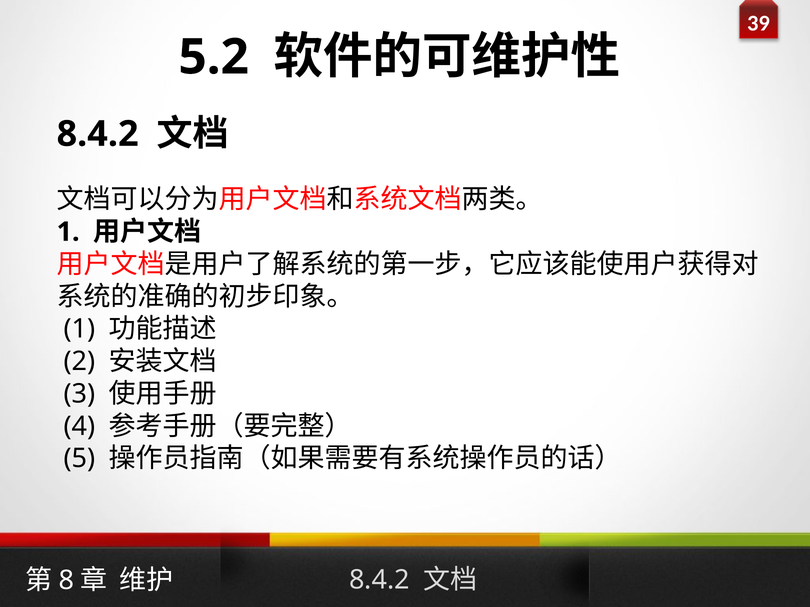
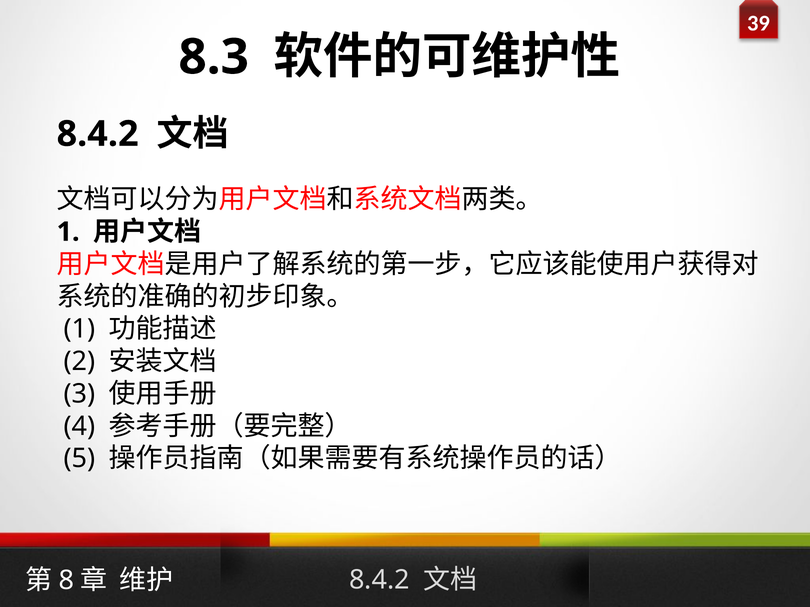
5.2: 5.2 -> 8.3 (214, 57)
